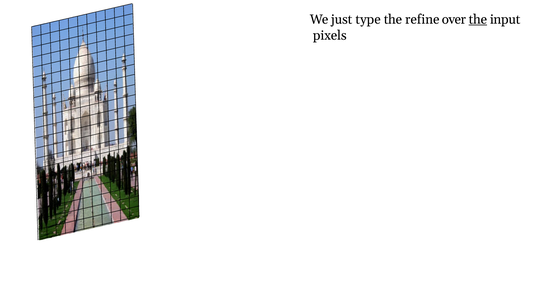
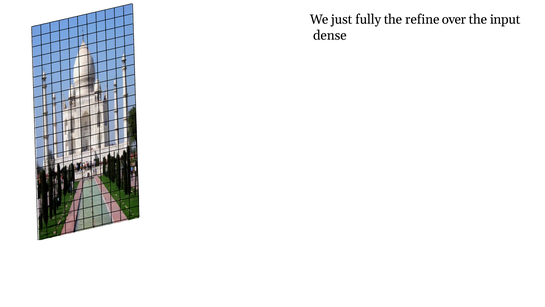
type: type -> fully (368, 19)
the underline: present -> none (478, 19)
pixels: pixels -> dense (330, 35)
